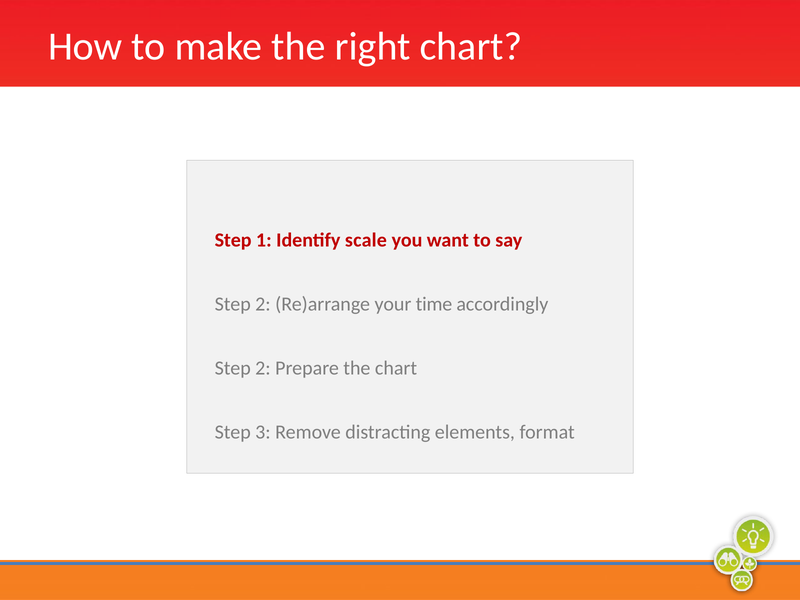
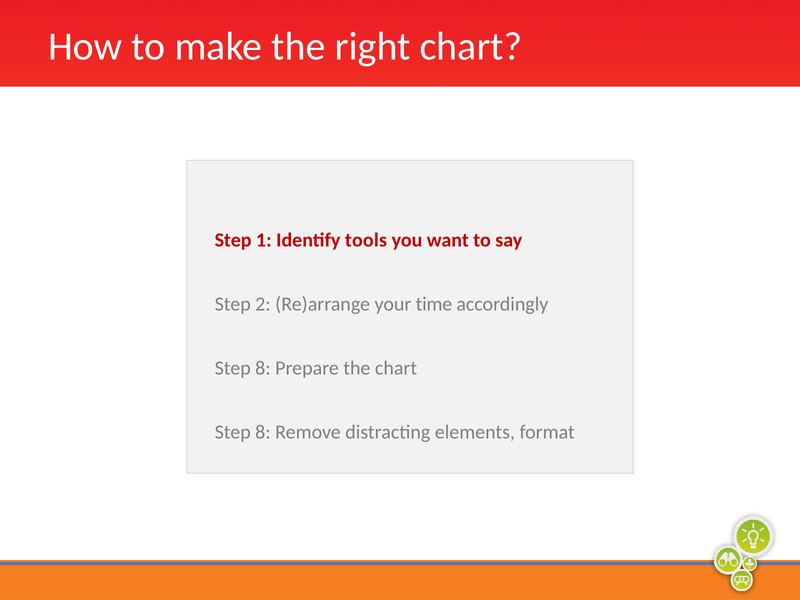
scale: scale -> tools (366, 240)
2: 2 -> 8 (263, 368)
3: 3 -> 8 (263, 432)
